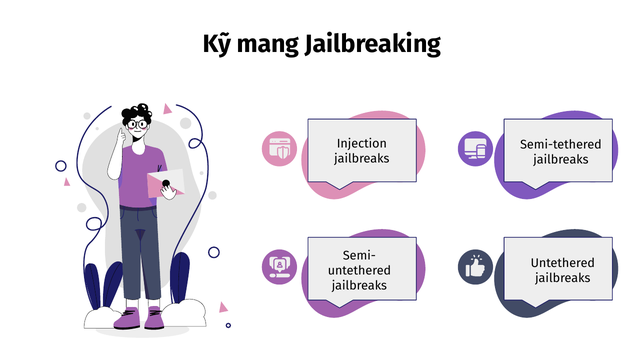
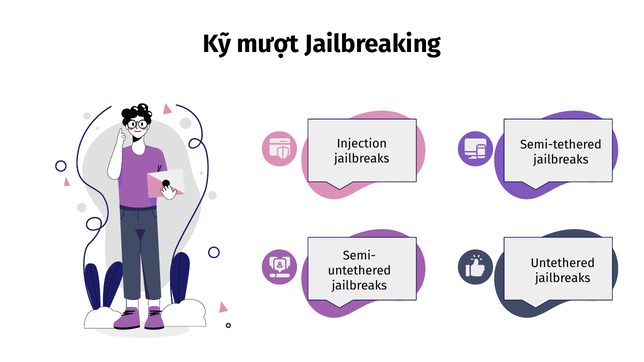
mang: mang -> mượt (268, 44)
